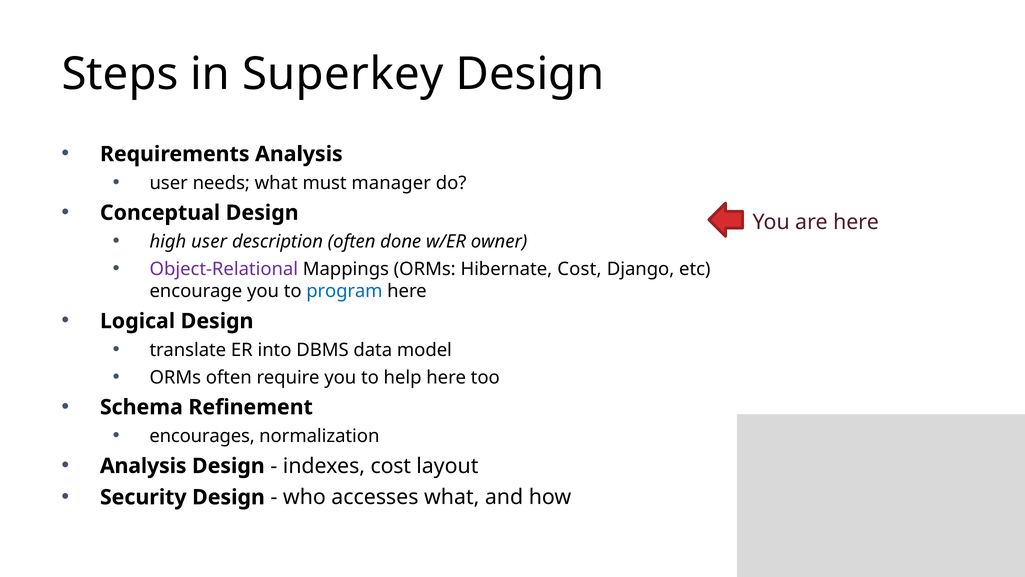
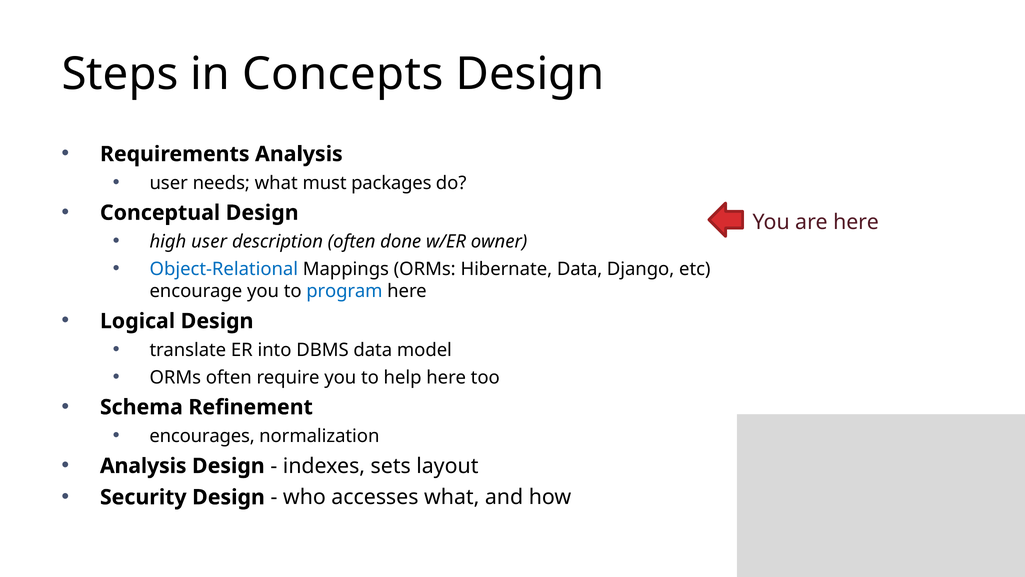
Superkey: Superkey -> Concepts (343, 74)
manager: manager -> packages (391, 183)
Object-Relational colour: purple -> blue (224, 269)
Hibernate Cost: Cost -> Data (580, 269)
indexes cost: cost -> sets (391, 466)
